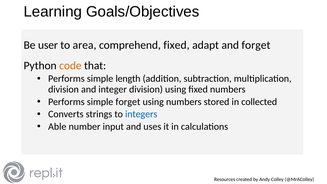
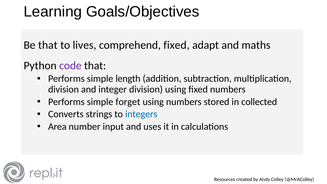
Be user: user -> that (48, 45)
area: area -> lives (85, 45)
and forget: forget -> maths (256, 45)
code colour: orange -> purple (70, 66)
Able: Able -> Area (57, 126)
